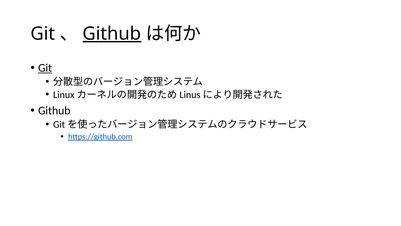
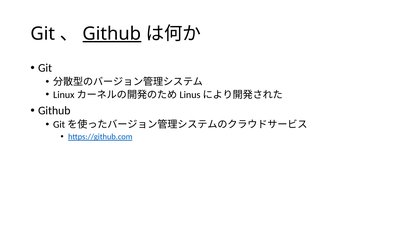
Git underline: present -> none (45, 68)
